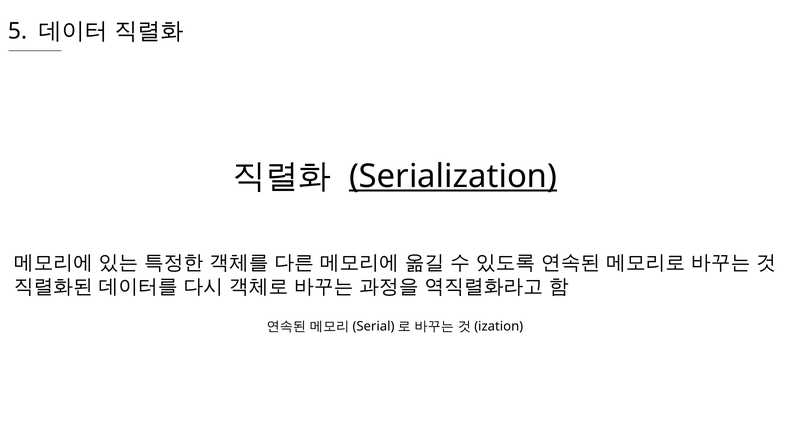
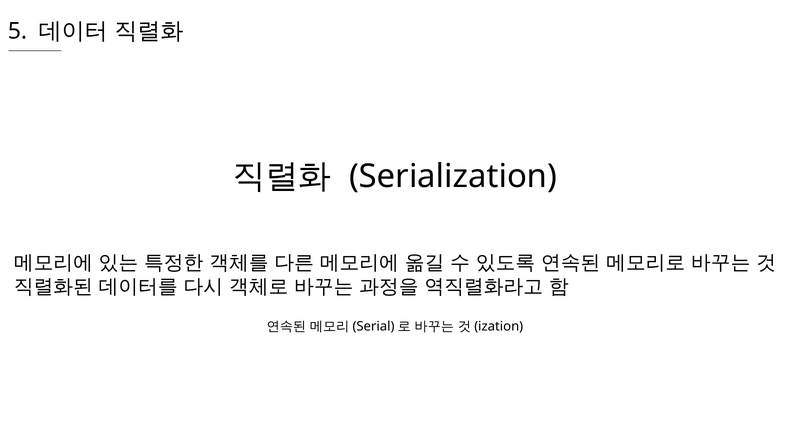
Serialization underline: present -> none (453, 176)
